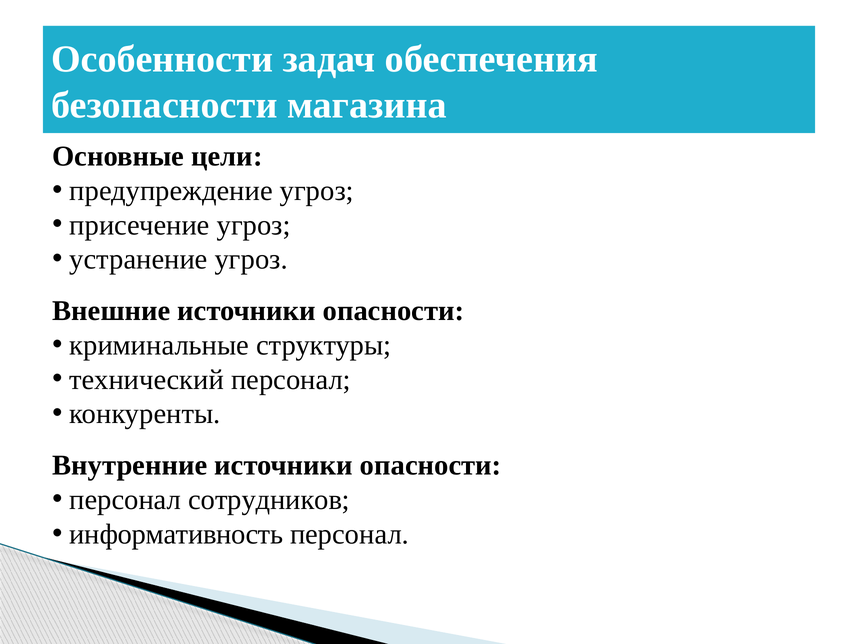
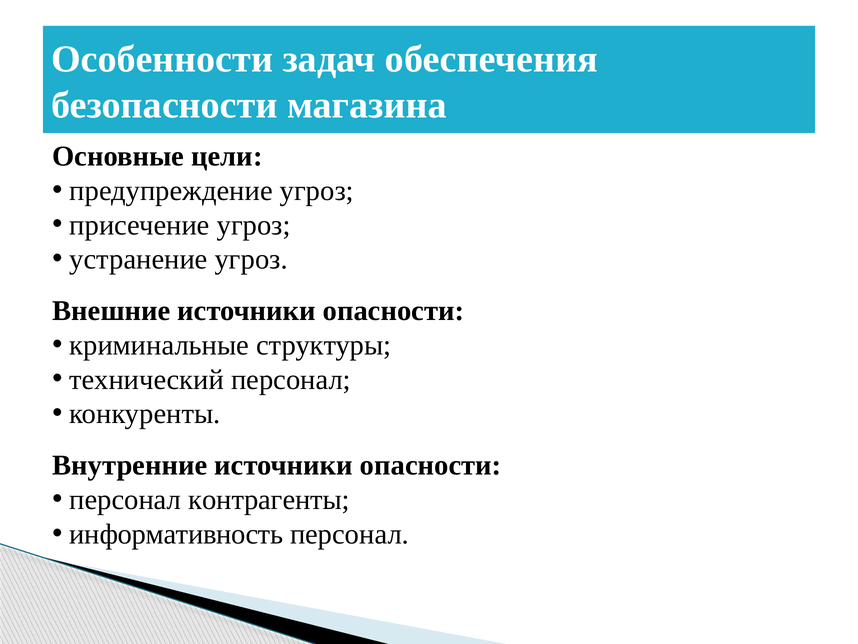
сотрудников: сотрудников -> контрагенты (269, 499)
